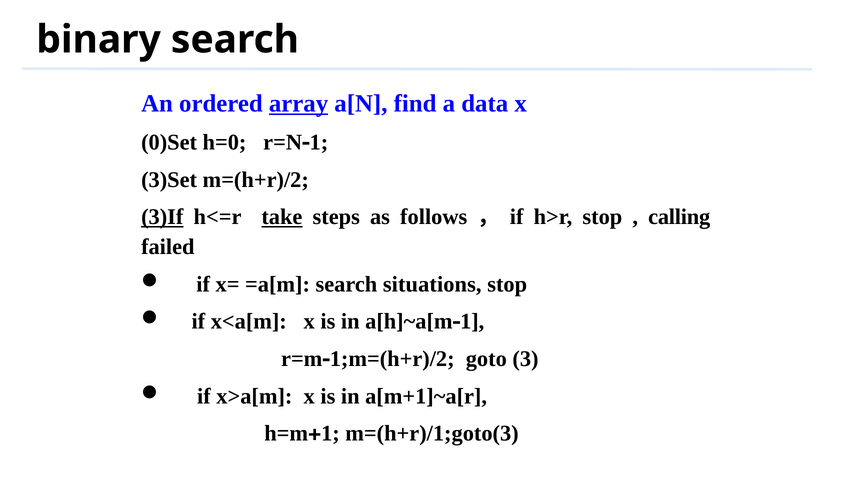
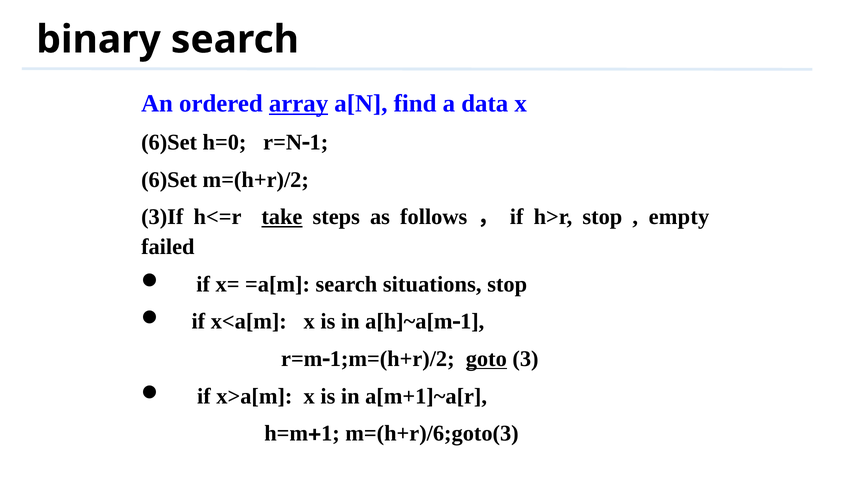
0)Set: 0)Set -> 6)Set (169, 142)
3)Set: 3)Set -> 6)Set (169, 180)
3)If underline: present -> none (162, 217)
calling: calling -> empty (679, 217)
goto underline: none -> present (486, 359)
m=(h+r)/1;goto(3: m=(h+r)/1;goto(3 -> m=(h+r)/6;goto(3 (432, 433)
